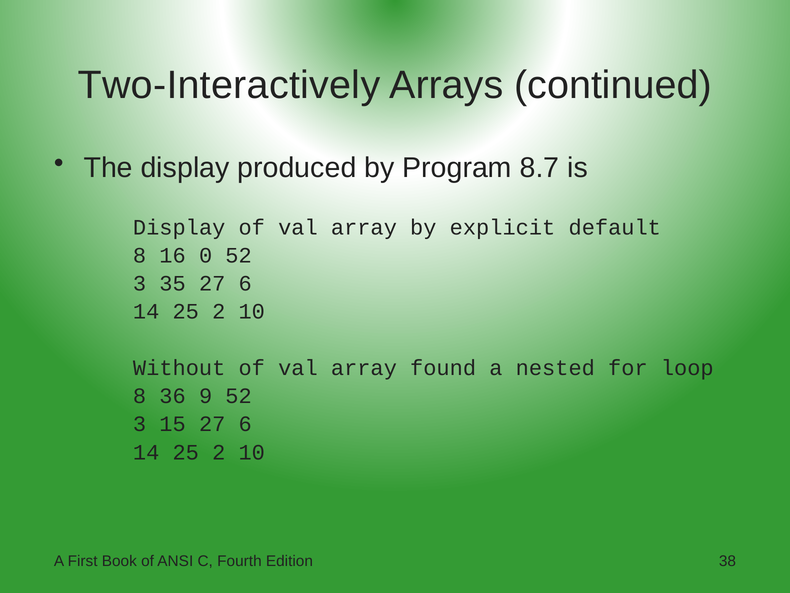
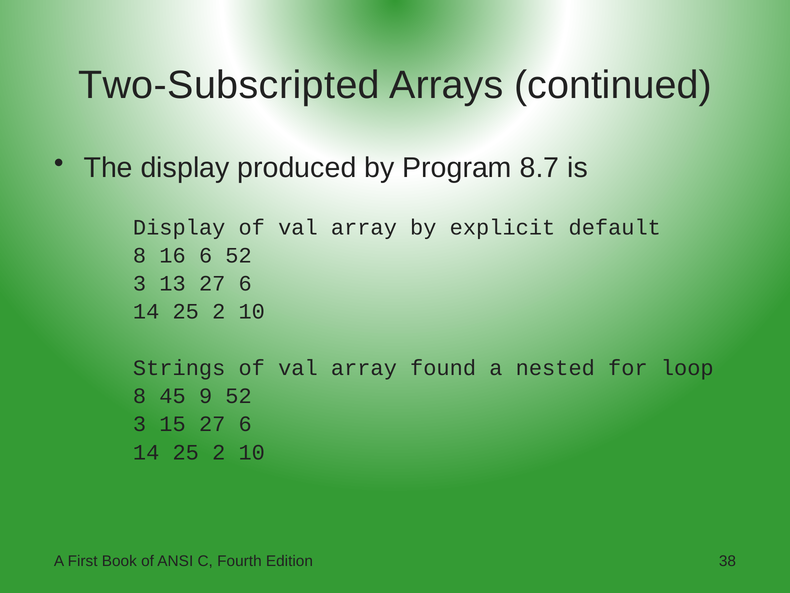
Two-Interactively: Two-Interactively -> Two-Subscripted (229, 85)
16 0: 0 -> 6 (206, 255)
35: 35 -> 13 (173, 283)
Without: Without -> Strings (179, 368)
36: 36 -> 45 (173, 396)
